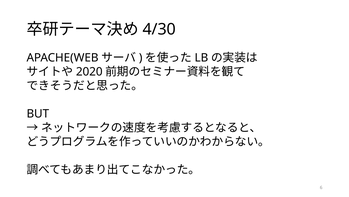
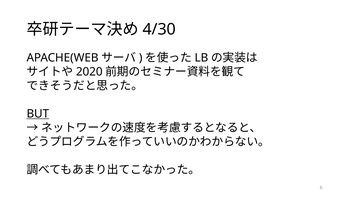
BUT underline: none -> present (38, 113)
